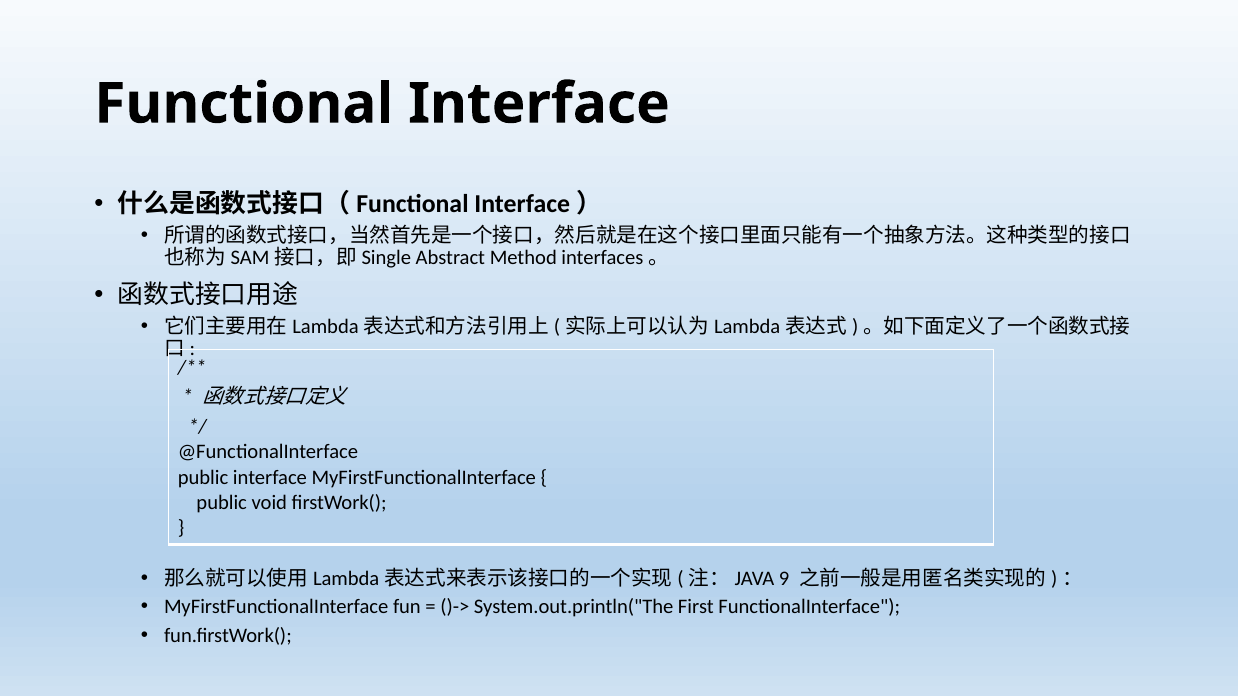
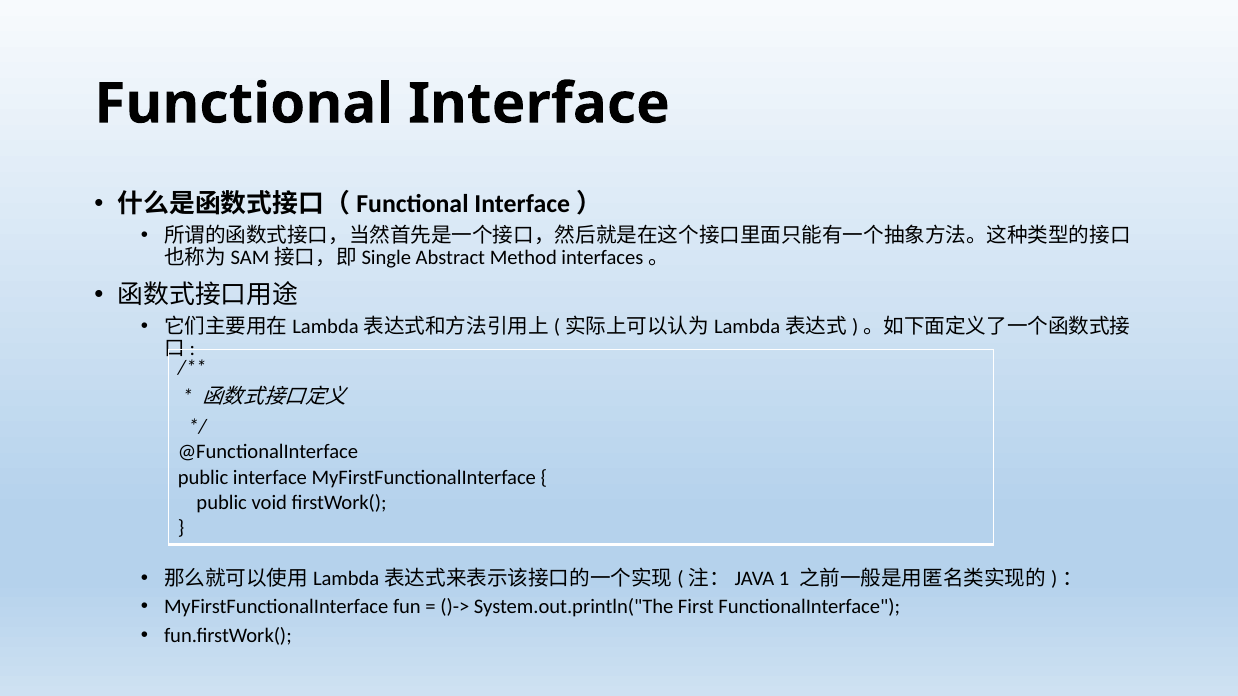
9: 9 -> 1 (784, 579)
